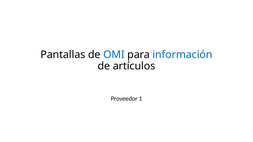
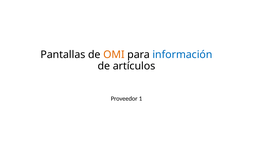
OMI colour: blue -> orange (114, 55)
